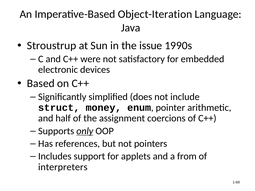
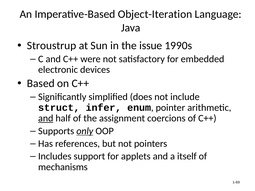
money: money -> infer (103, 108)
and underline: none -> present (46, 118)
from: from -> itself (187, 157)
interpreters: interpreters -> mechanisms (63, 167)
